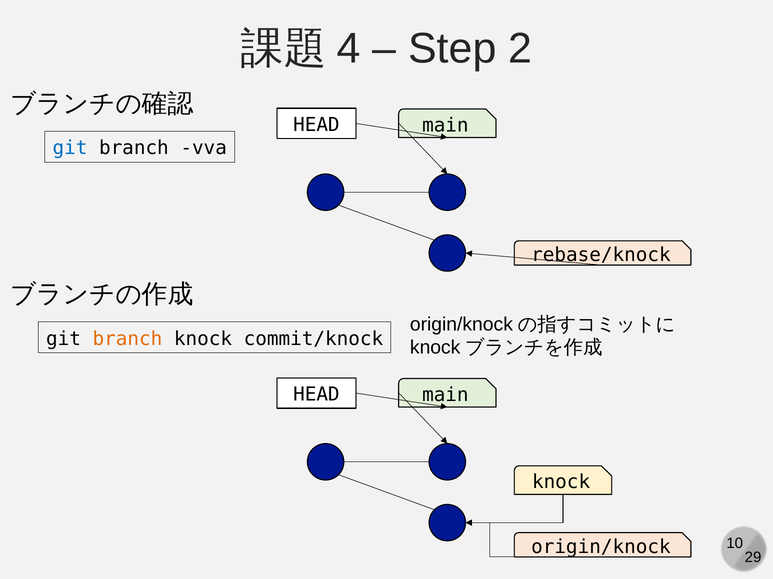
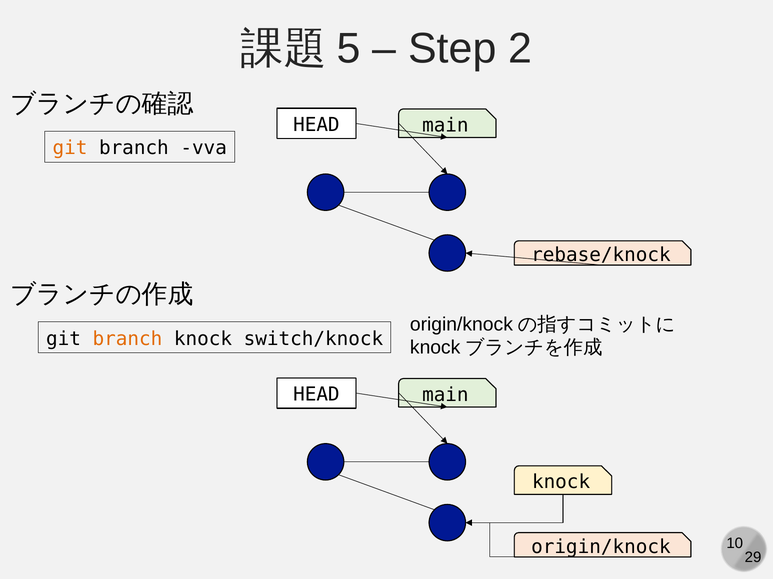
4: 4 -> 5 (349, 49)
git colour: blue -> orange (70, 148)
commit/knock: commit/knock -> switch/knock (314, 339)
